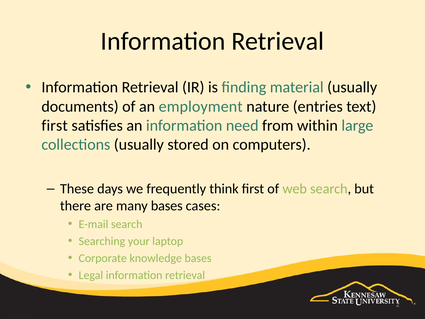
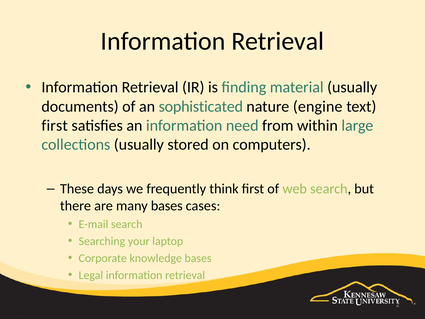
employment: employment -> sophisticated (201, 106)
entries: entries -> engine (318, 106)
